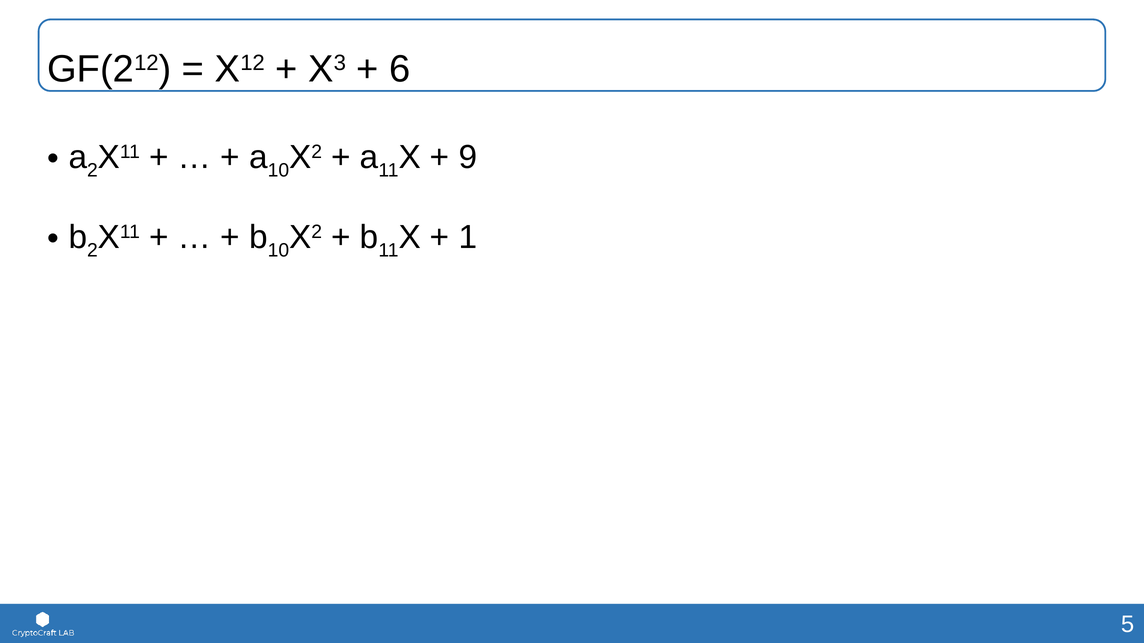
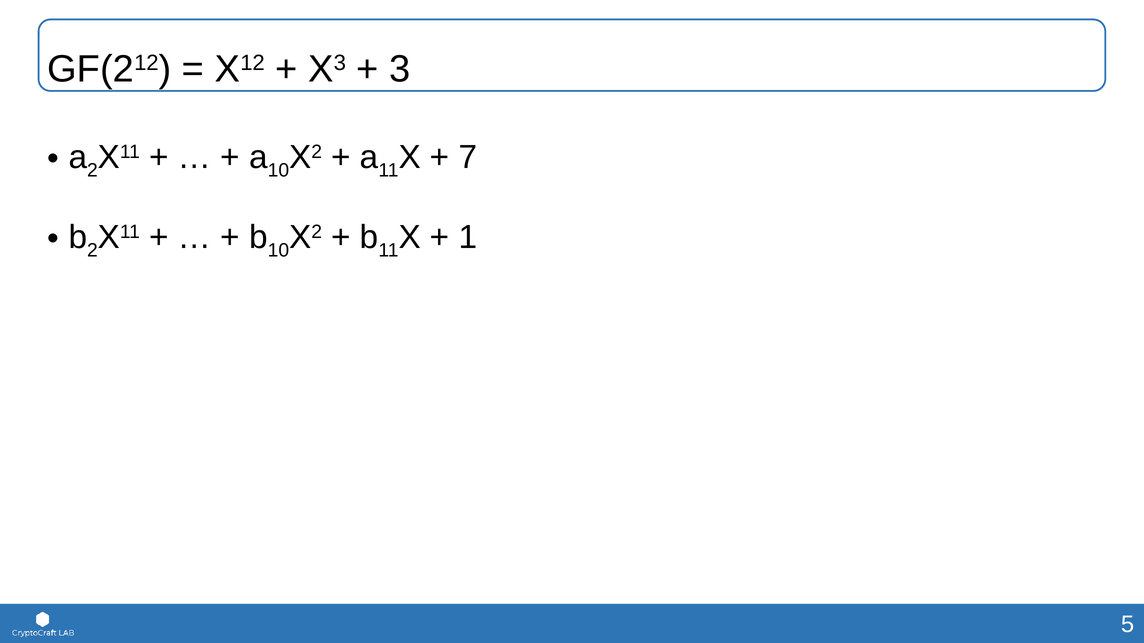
6: 6 -> 3 (400, 69)
9: 9 -> 7 (468, 157)
